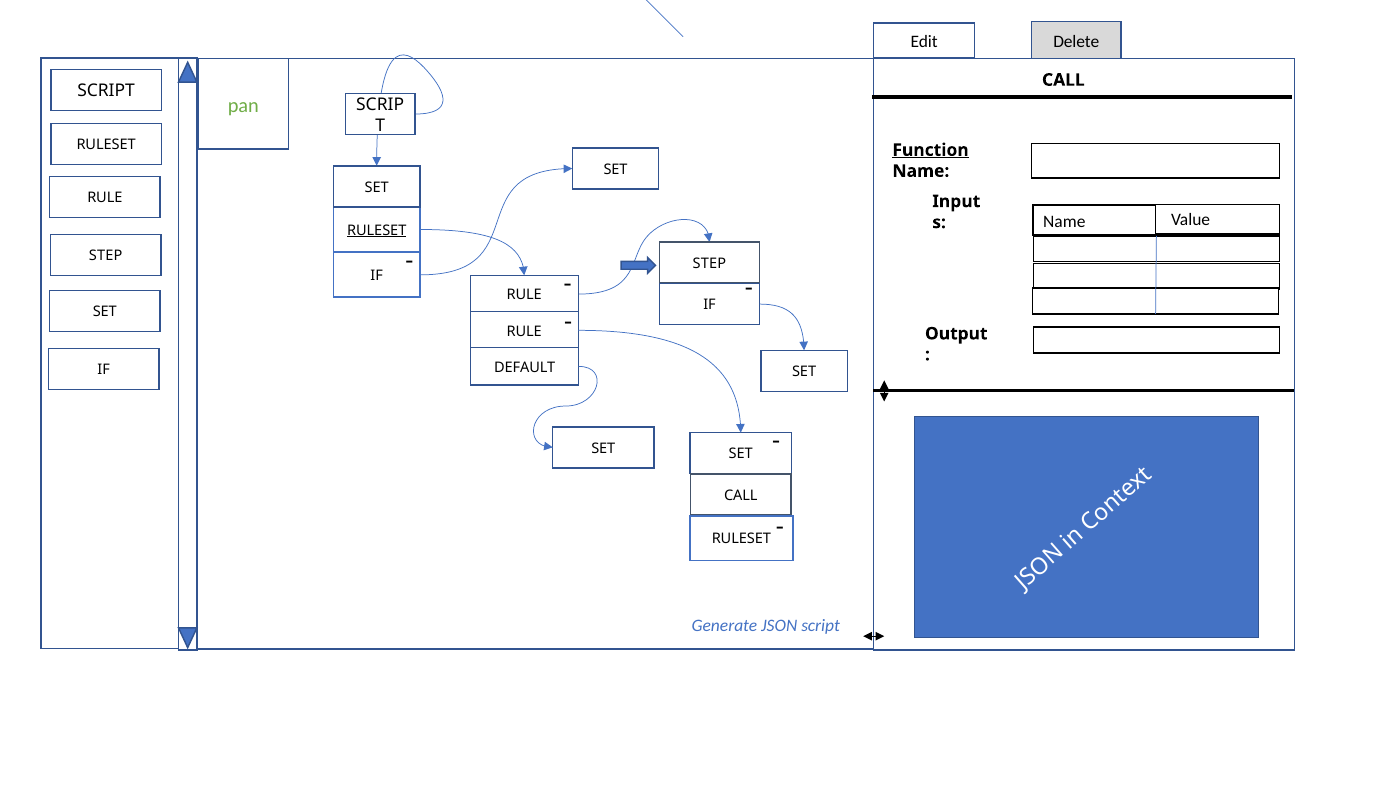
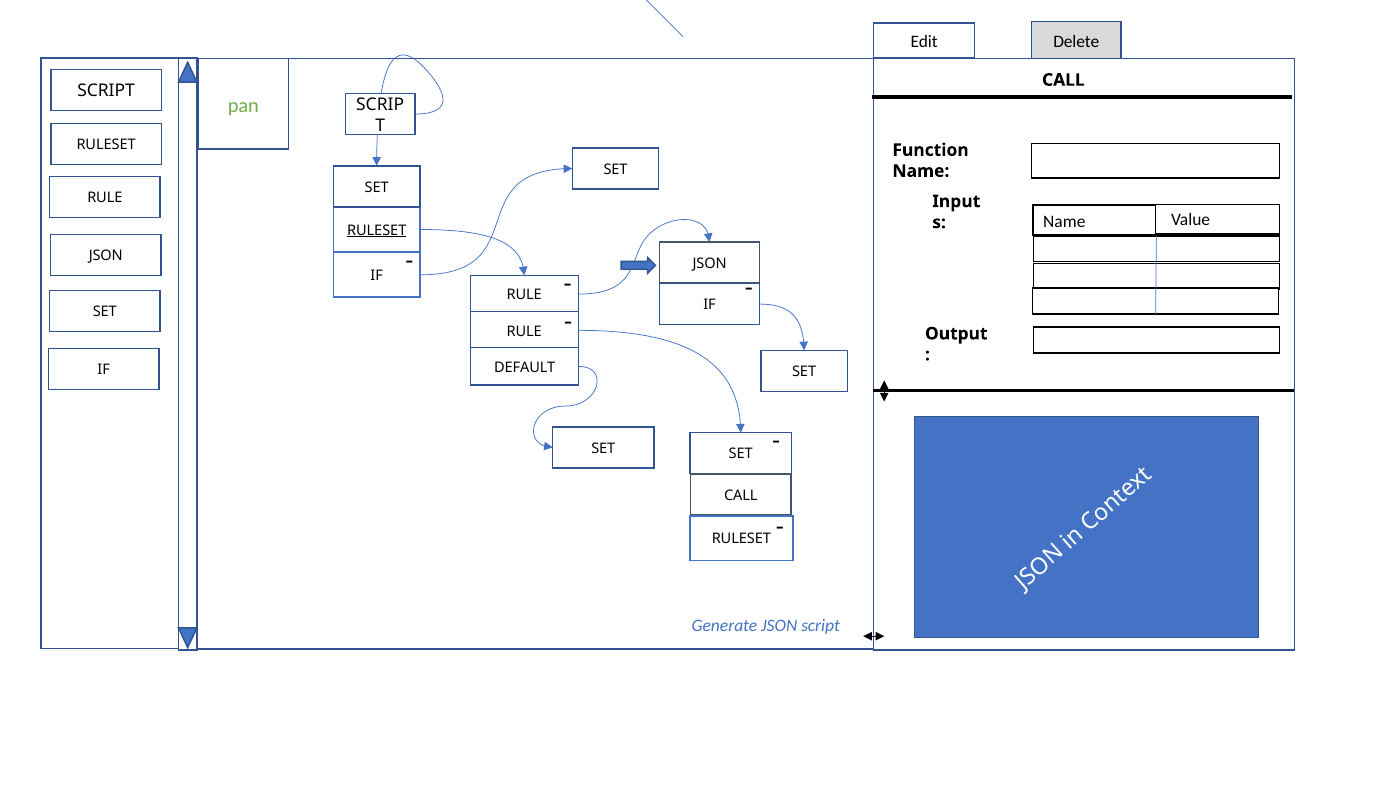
Function underline: present -> none (931, 150)
STEP: STEP -> JSON (106, 256)
STEP: STEP -> JSON (710, 264)
